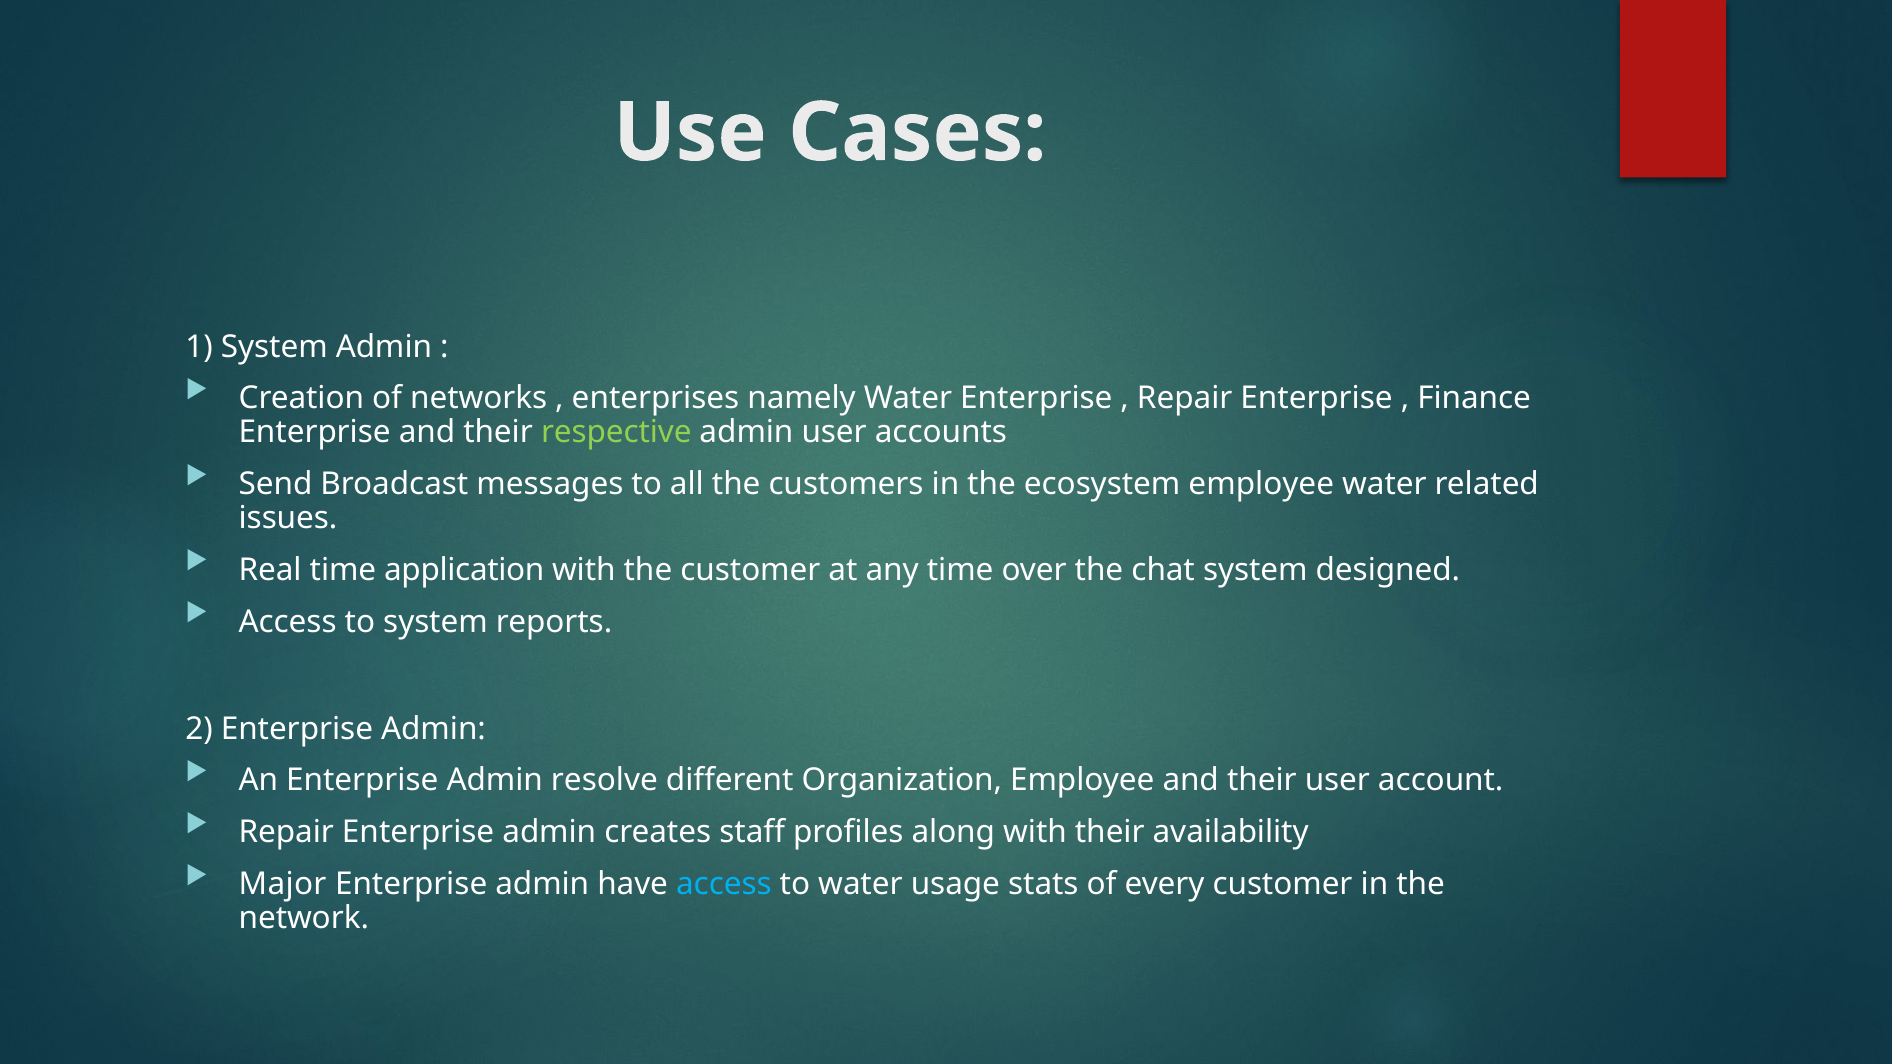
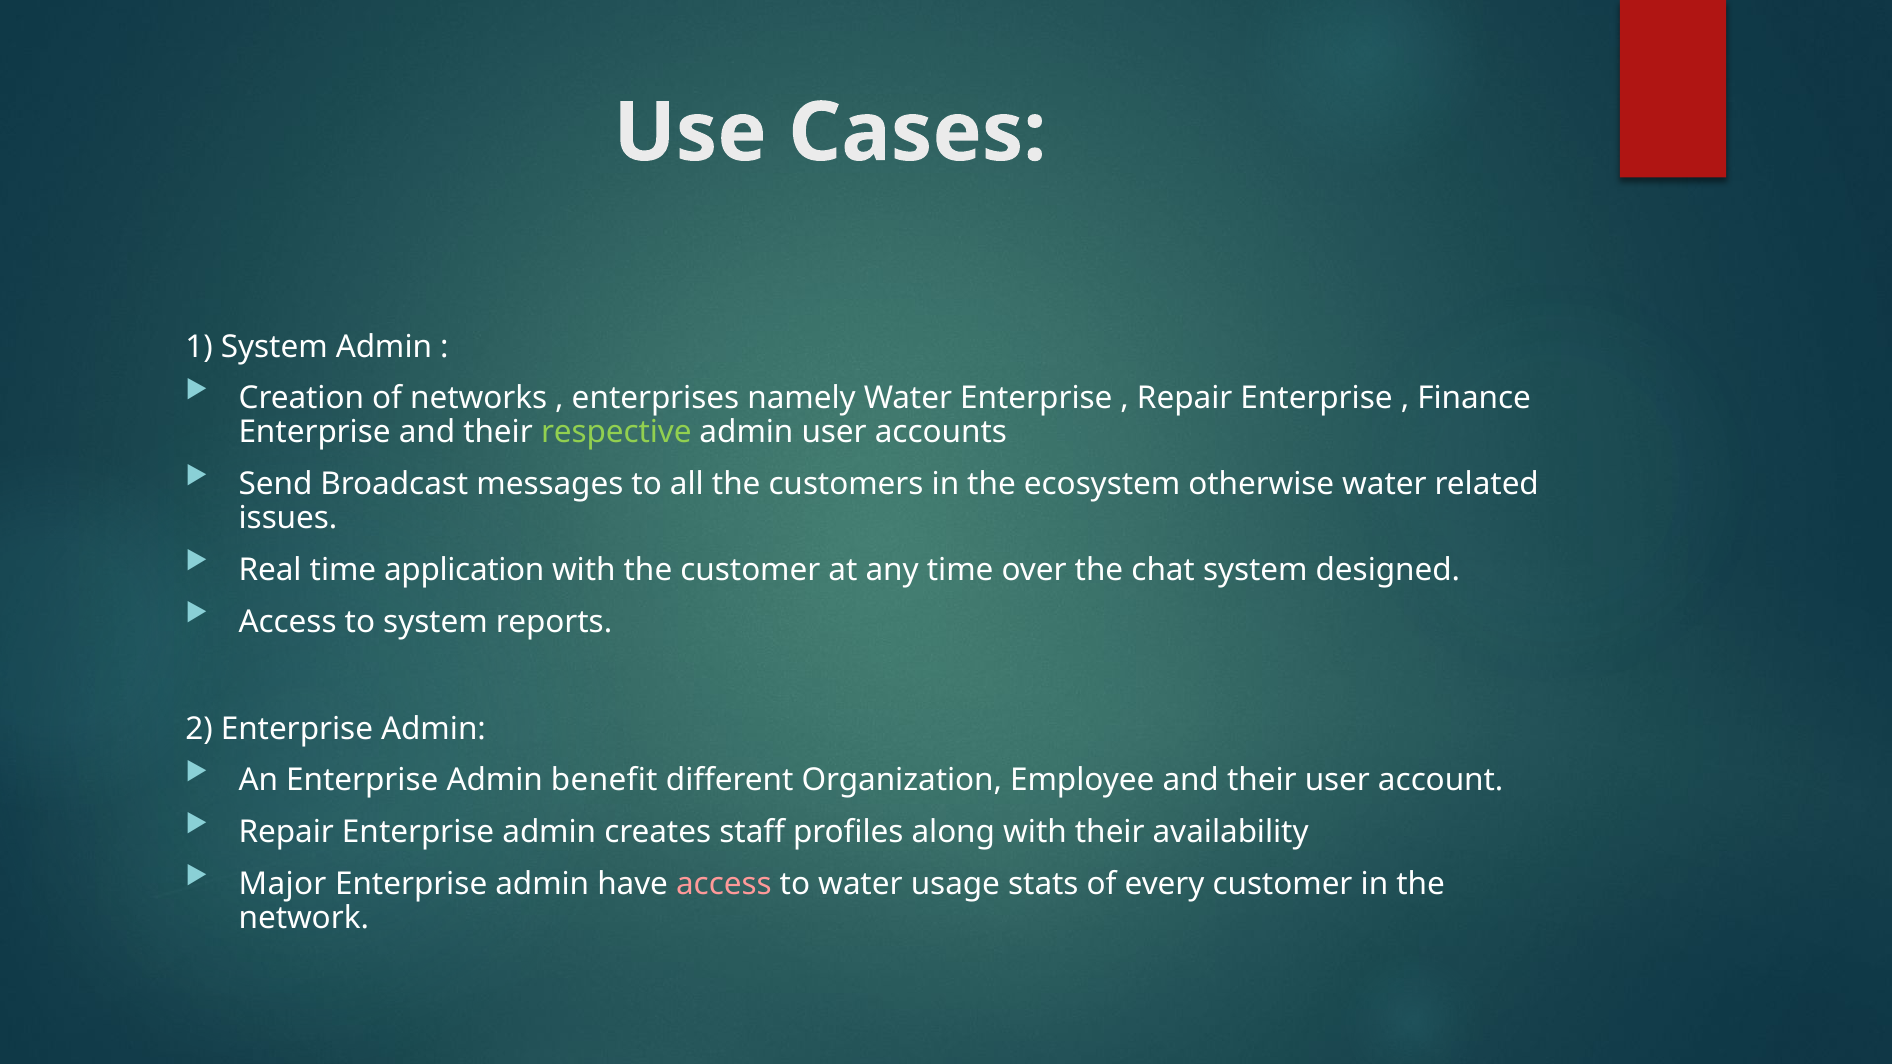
ecosystem employee: employee -> otherwise (1261, 484)
resolve: resolve -> benefit (604, 781)
access colour: light blue -> pink (724, 884)
